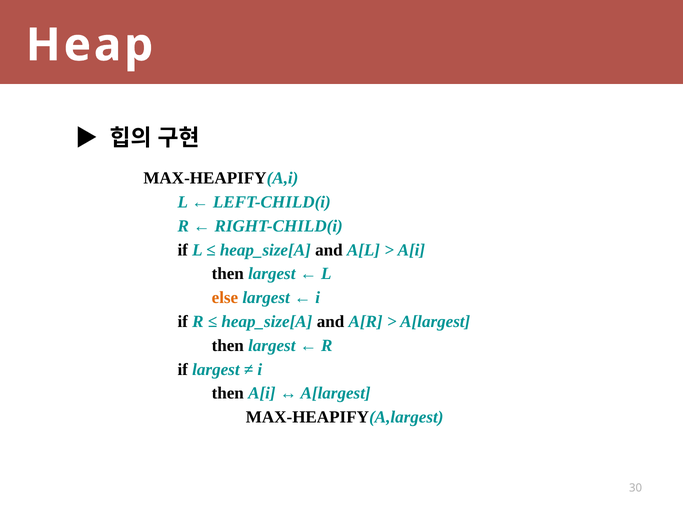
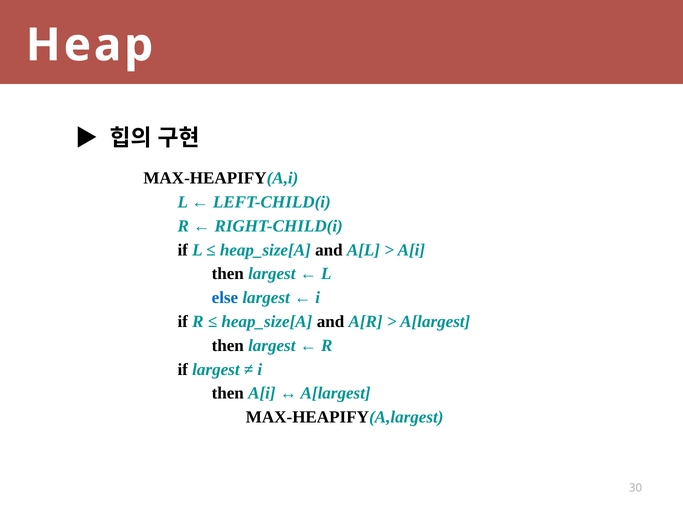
else colour: orange -> blue (225, 298)
